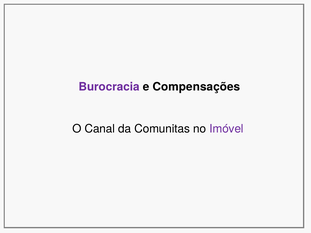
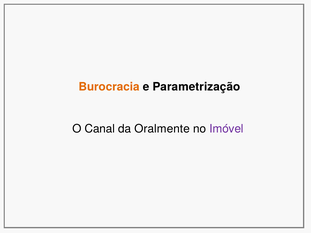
Burocracia colour: purple -> orange (109, 87)
Compensações: Compensações -> Parametrização (196, 87)
Comunitas: Comunitas -> Oralmente (162, 129)
